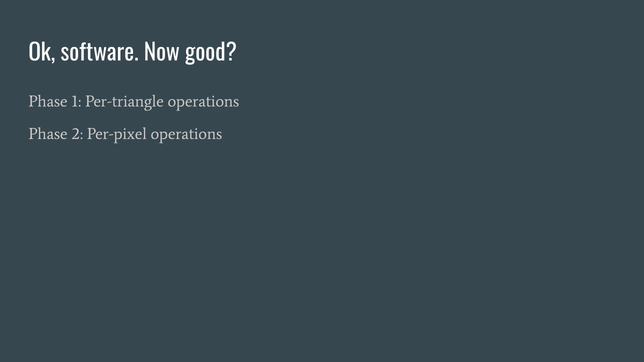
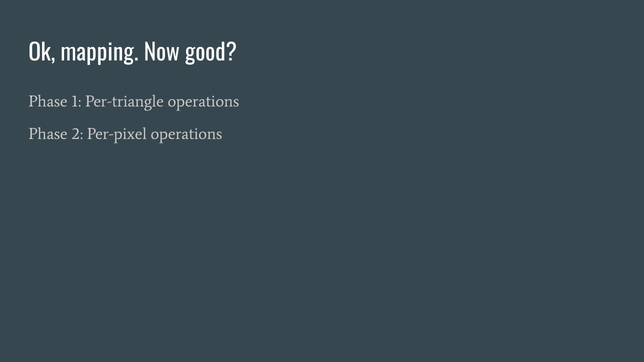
software: software -> mapping (99, 53)
